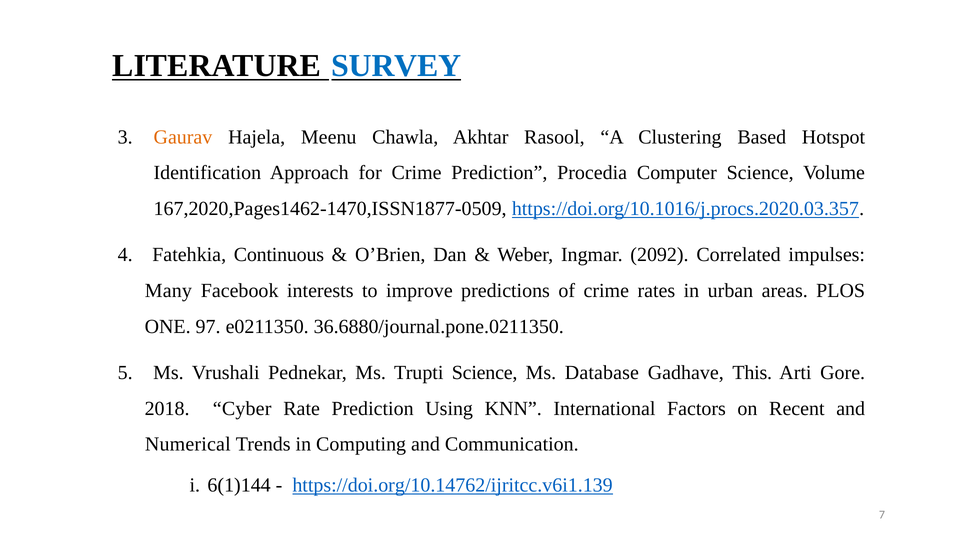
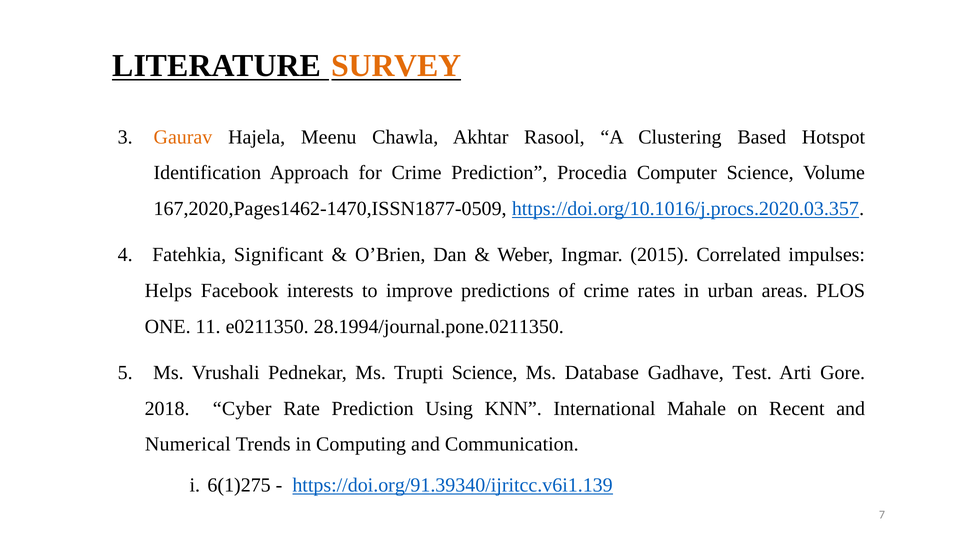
SURVEY colour: blue -> orange (396, 66)
Continuous: Continuous -> Significant (279, 255)
2092: 2092 -> 2015 (659, 255)
Many: Many -> Helps (168, 291)
97: 97 -> 11 (208, 327)
36.6880/journal.pone.0211350: 36.6880/journal.pone.0211350 -> 28.1994/journal.pone.0211350 (439, 327)
This: This -> Test (752, 372)
Factors: Factors -> Mahale (697, 408)
6(1)144: 6(1)144 -> 6(1)275 (239, 485)
https://doi.org/10.14762/ijritcc.v6i1.139: https://doi.org/10.14762/ijritcc.v6i1.139 -> https://doi.org/91.39340/ijritcc.v6i1.139 (453, 485)
